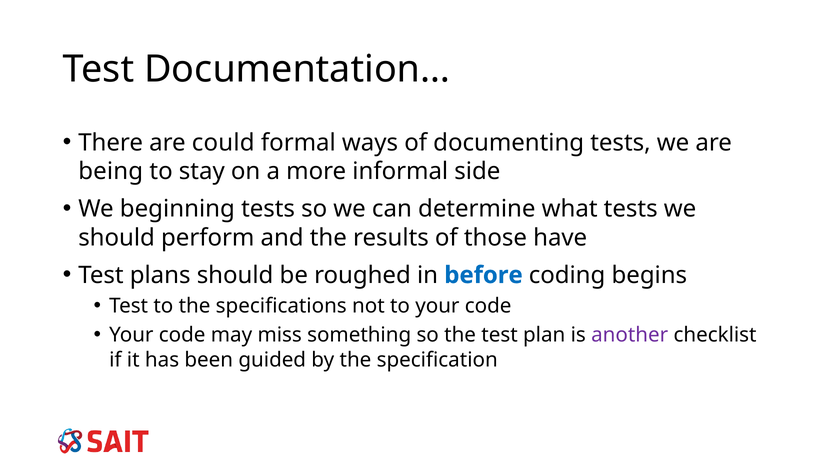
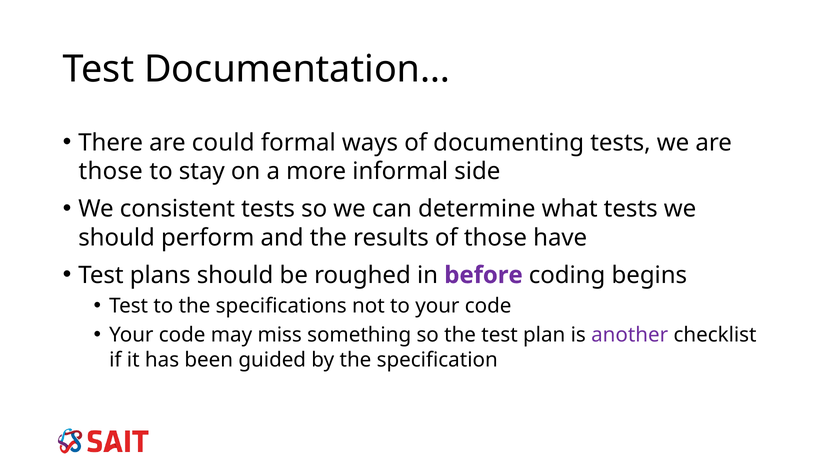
being: being -> those (111, 171)
beginning: beginning -> consistent (177, 209)
before colour: blue -> purple (484, 275)
